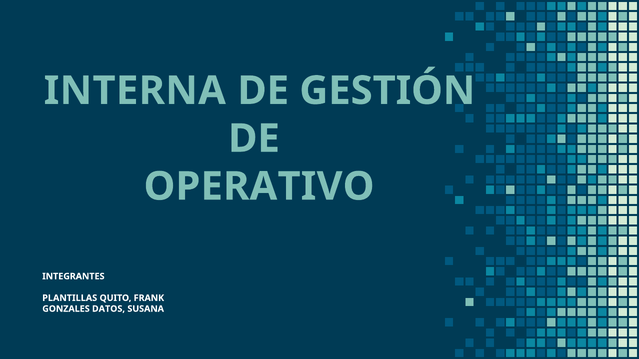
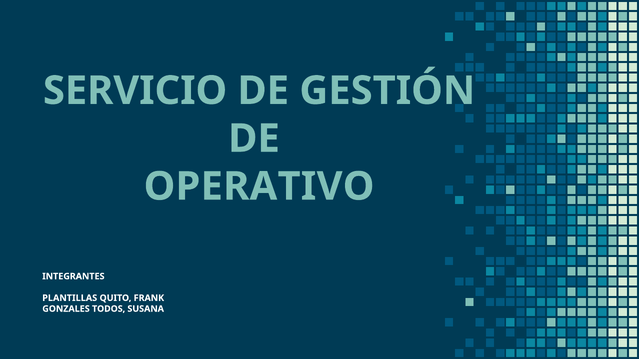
INTERNA: INTERNA -> SERVICIO (135, 91)
DATOS: DATOS -> TODOS (109, 309)
